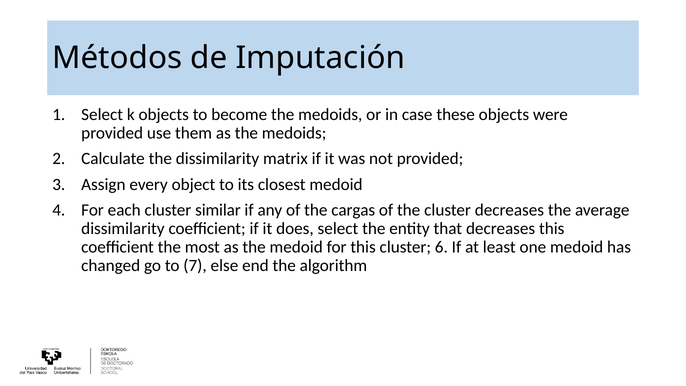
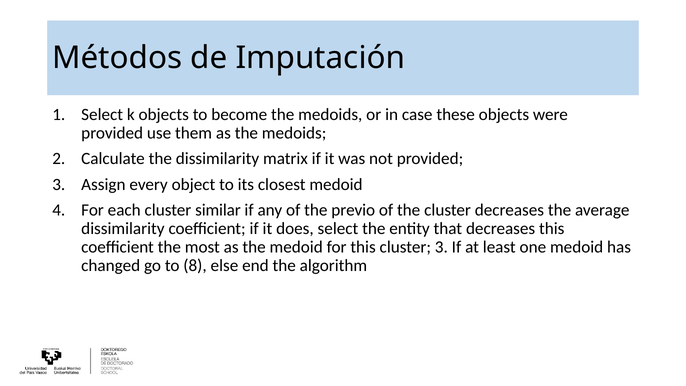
cargas: cargas -> previo (353, 210)
cluster 6: 6 -> 3 (441, 247)
7: 7 -> 8 (195, 266)
